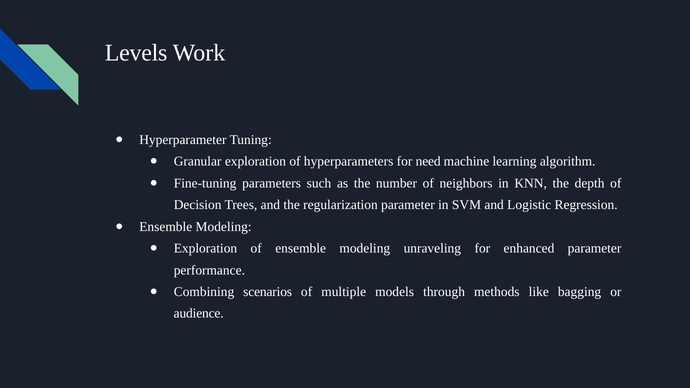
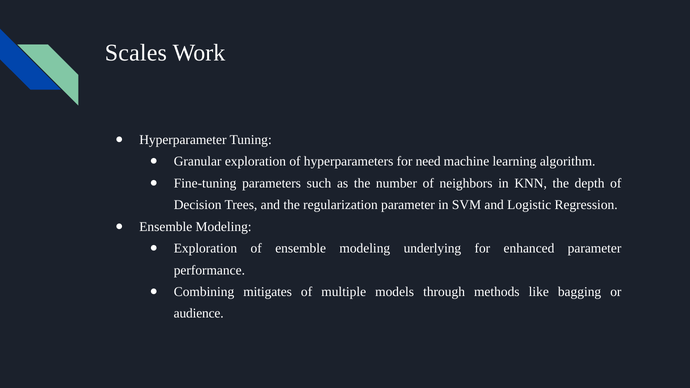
Levels: Levels -> Scales (136, 53)
unraveling: unraveling -> underlying (432, 248)
scenarios: scenarios -> mitigates (268, 292)
